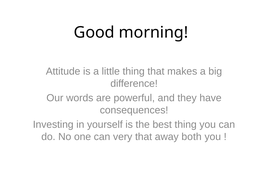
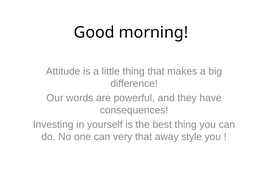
both: both -> style (192, 137)
